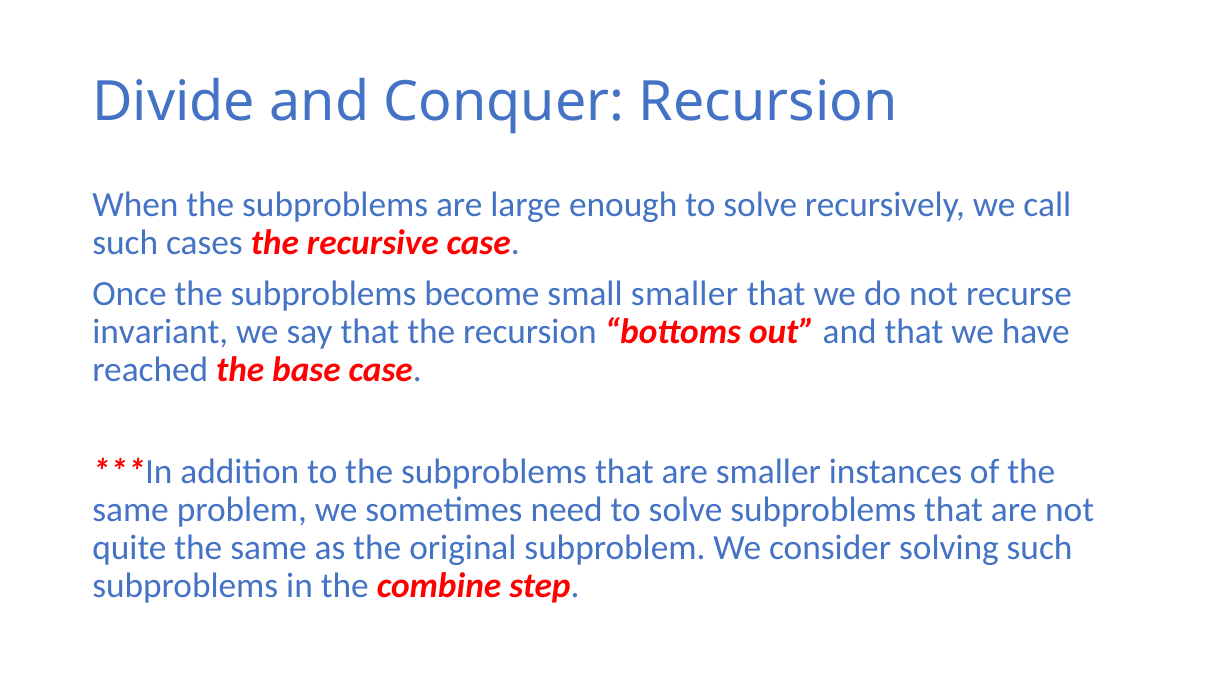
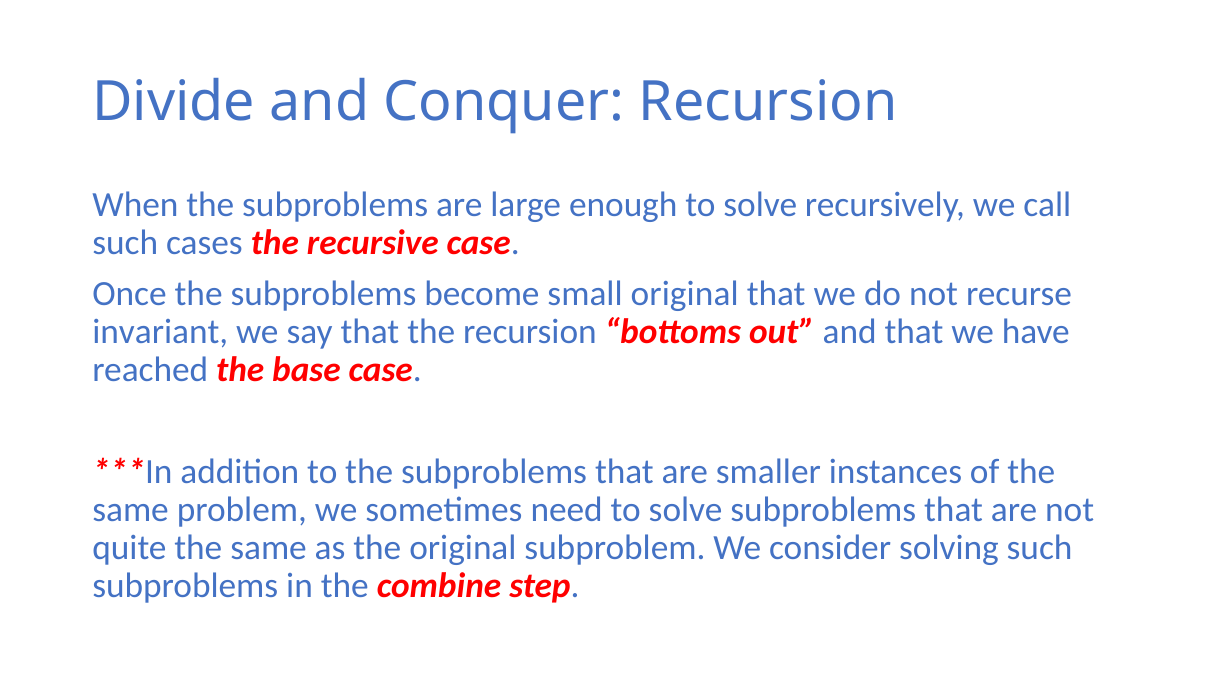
small smaller: smaller -> original (685, 294)
